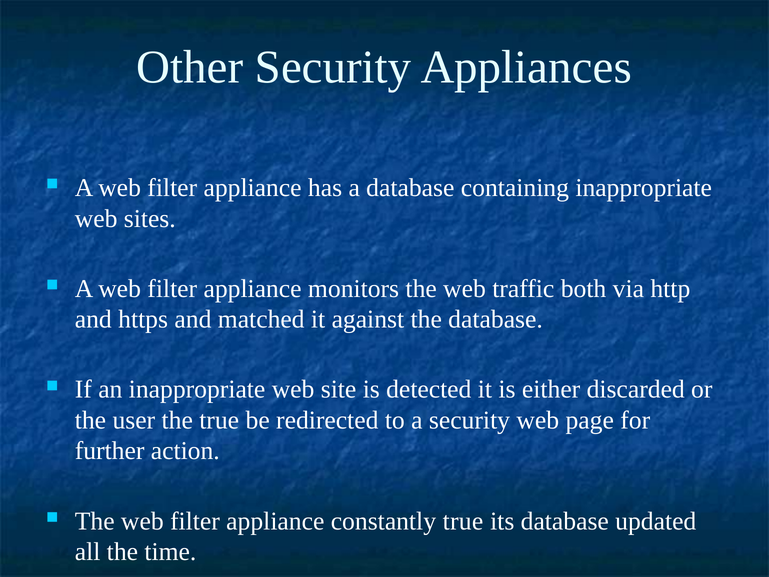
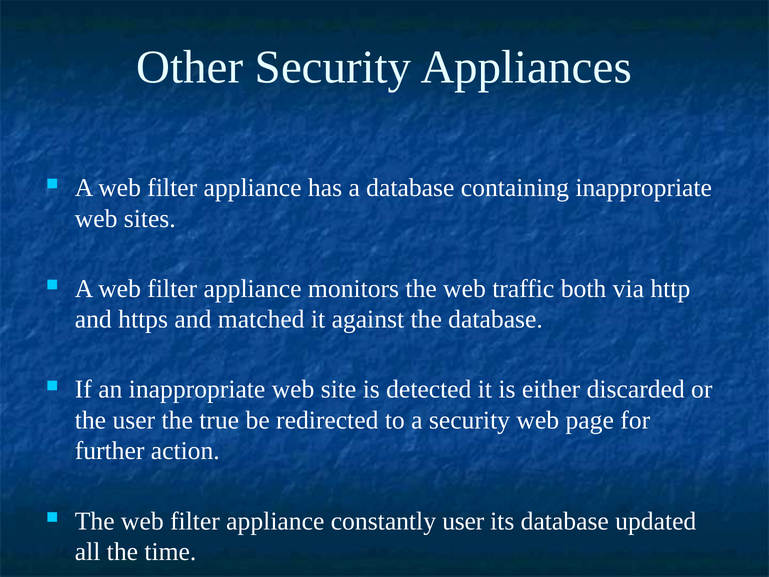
constantly true: true -> user (463, 521)
